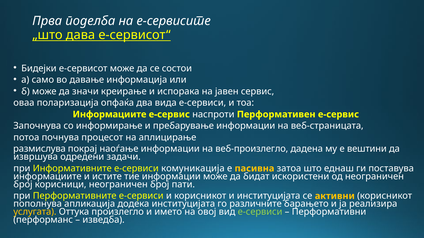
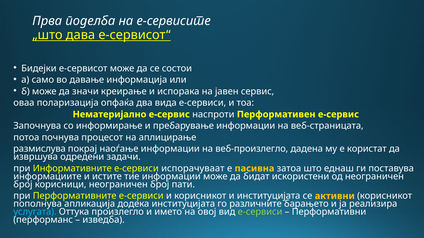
Информациите: Информациите -> Нематеријално (110, 115)
вештини: вештини -> користат (367, 149)
комуникација: комуникација -> испорачуваат (193, 169)
услугата colour: yellow -> light blue (35, 212)
